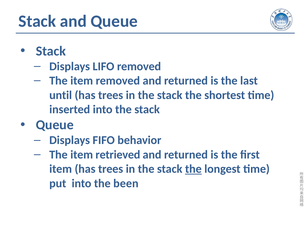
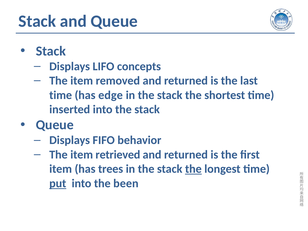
LIFO removed: removed -> concepts (139, 66)
until: until -> time (61, 95)
trees: trees -> edge (111, 95)
put underline: none -> present (58, 183)
